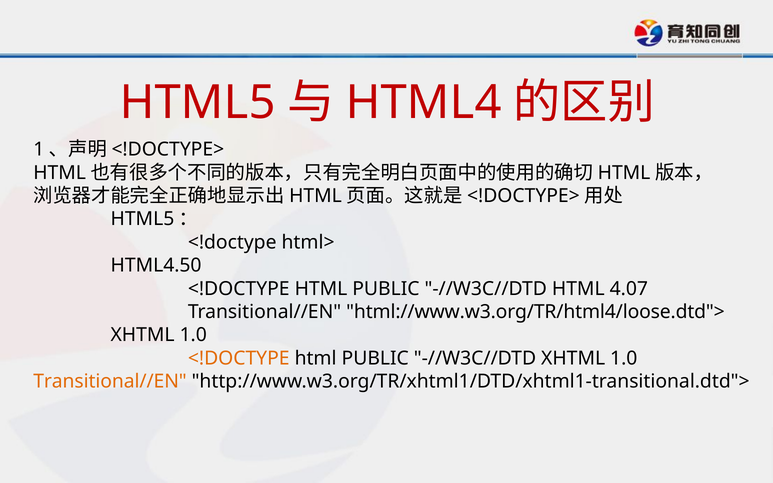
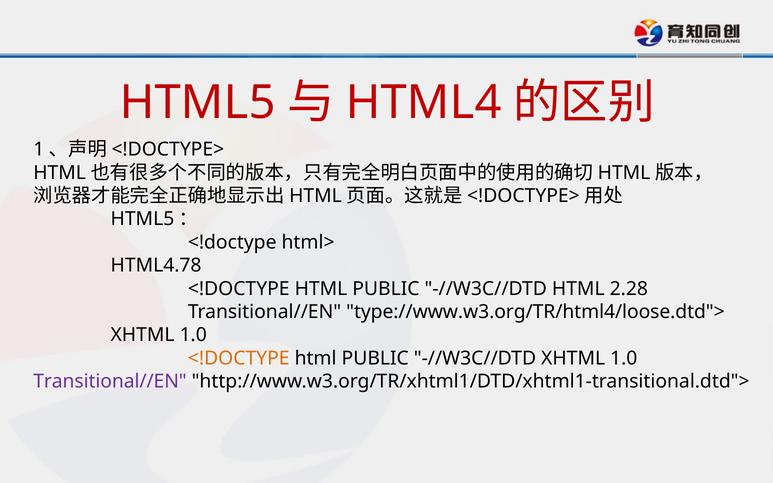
HTML4.50: HTML4.50 -> HTML4.78 (156, 266)
4.07: 4.07 -> 2.28 (629, 289)
html://www.w3.org/TR/html4/loose.dtd">: html://www.w3.org/TR/html4/loose.dtd"> -> type://www.w3.org/TR/html4/loose.dtd"> (535, 312)
Transitional//EN colour: orange -> purple (110, 381)
